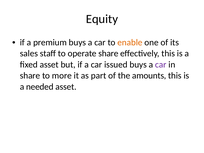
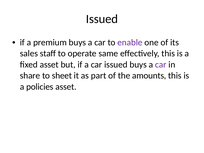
Equity: Equity -> Issued (102, 19)
enable colour: orange -> purple (130, 42)
operate share: share -> same (108, 53)
more: more -> sheet (62, 76)
needed: needed -> policies (40, 87)
